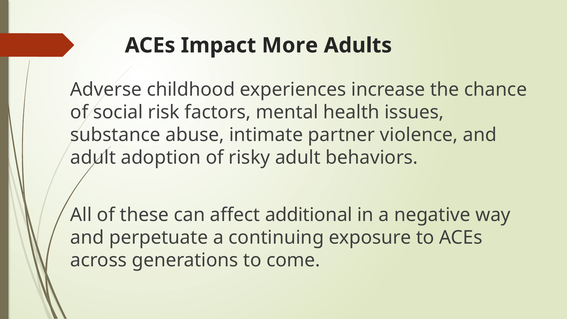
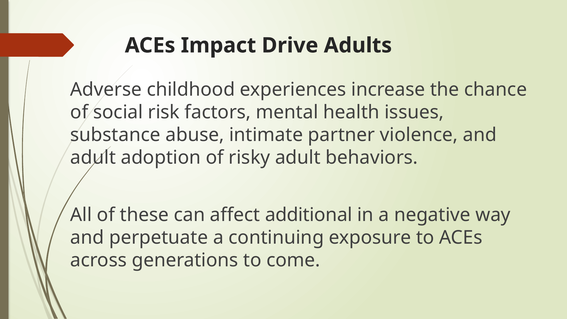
More: More -> Drive (290, 45)
